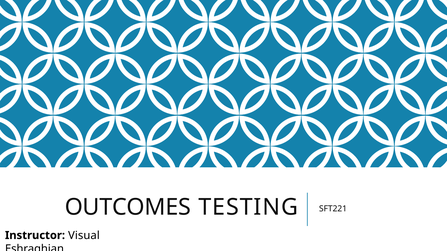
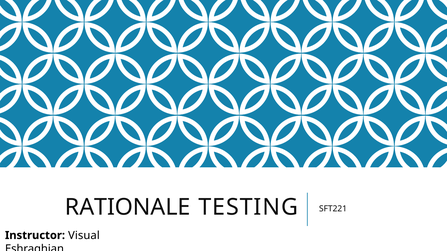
OUTCOMES: OUTCOMES -> RATIONALE (128, 208)
